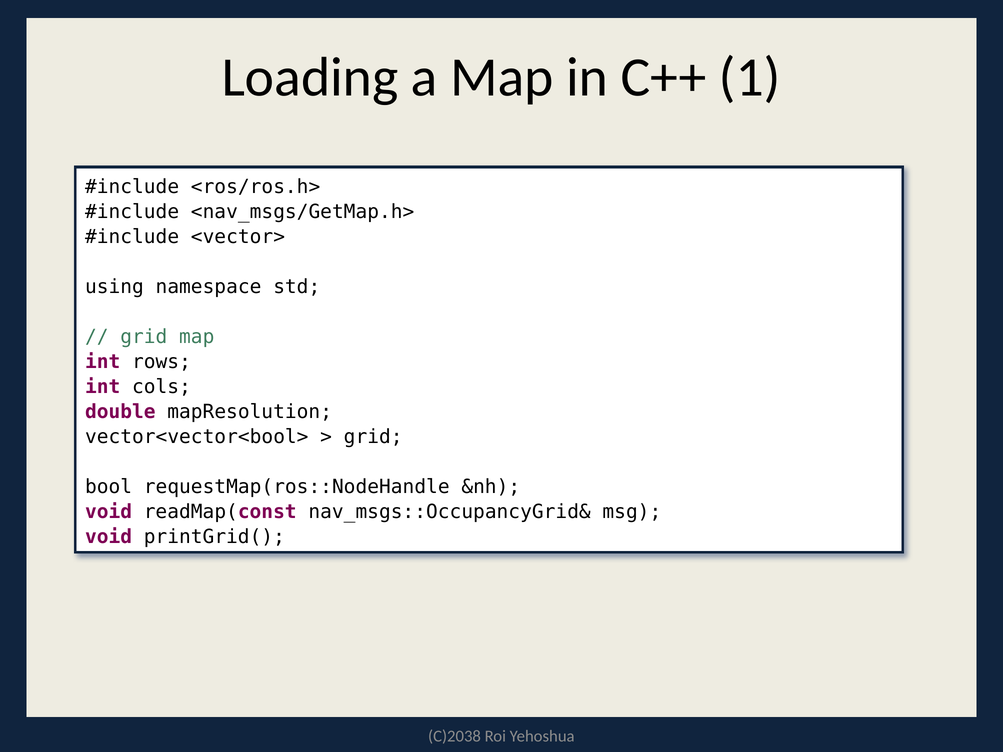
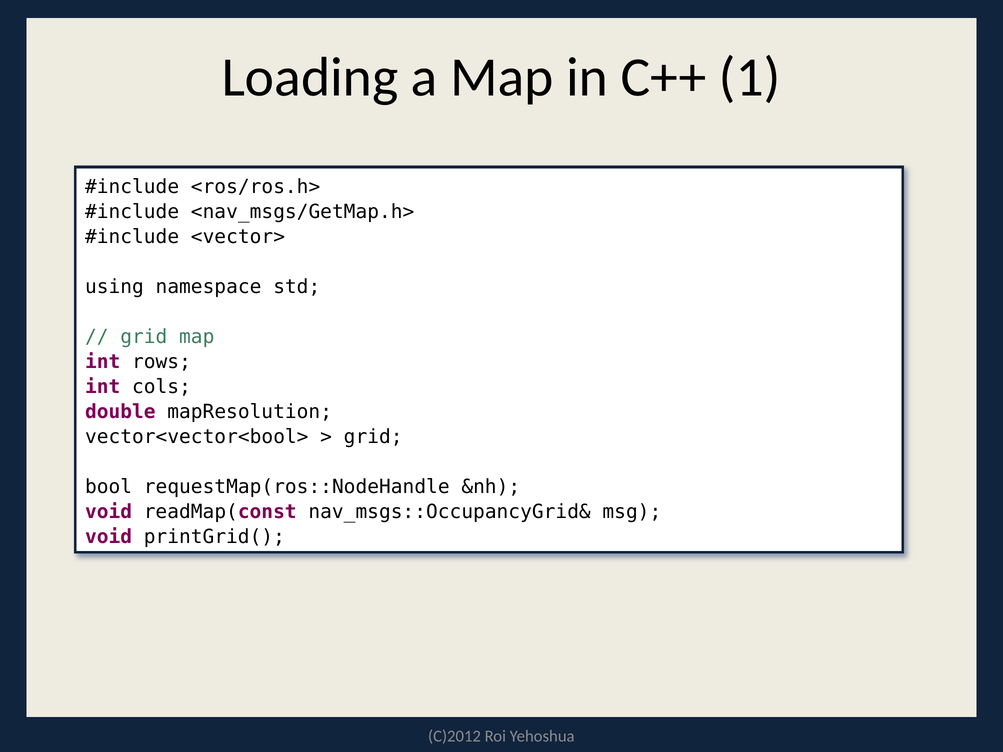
C)2038: C)2038 -> C)2012 (455, 737)
